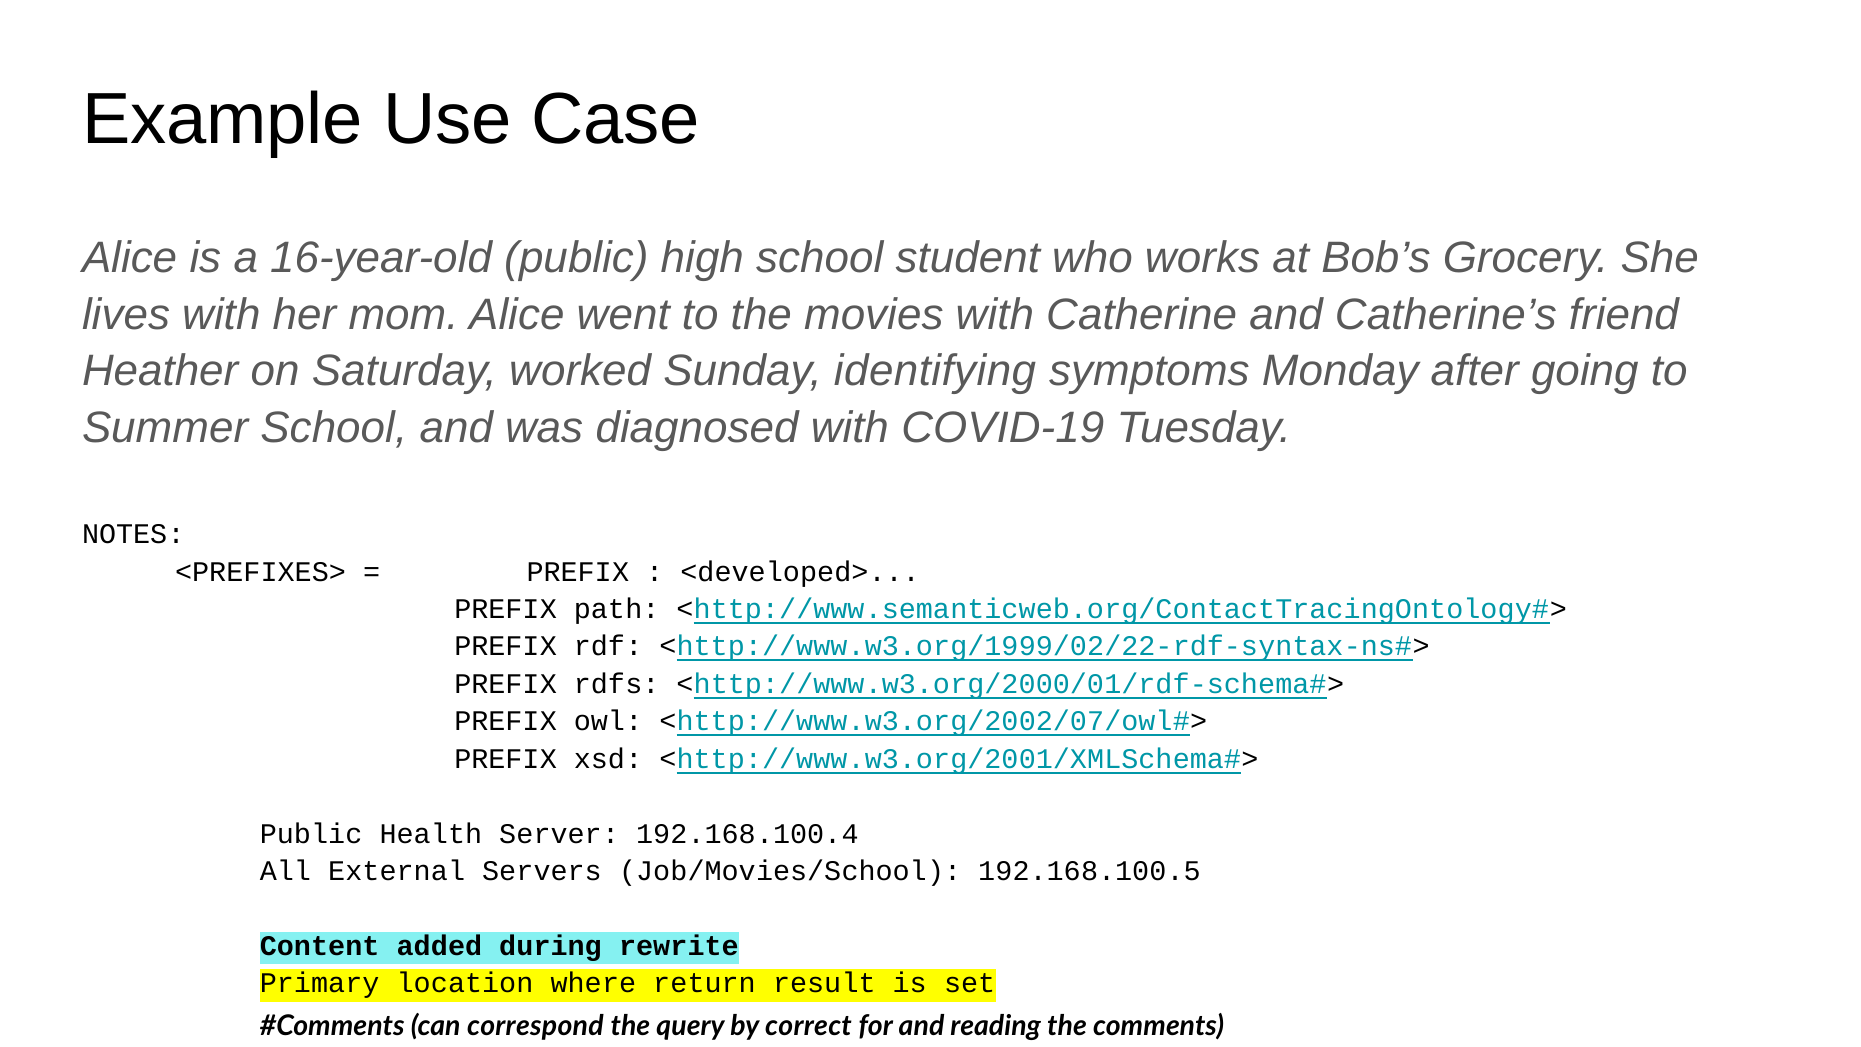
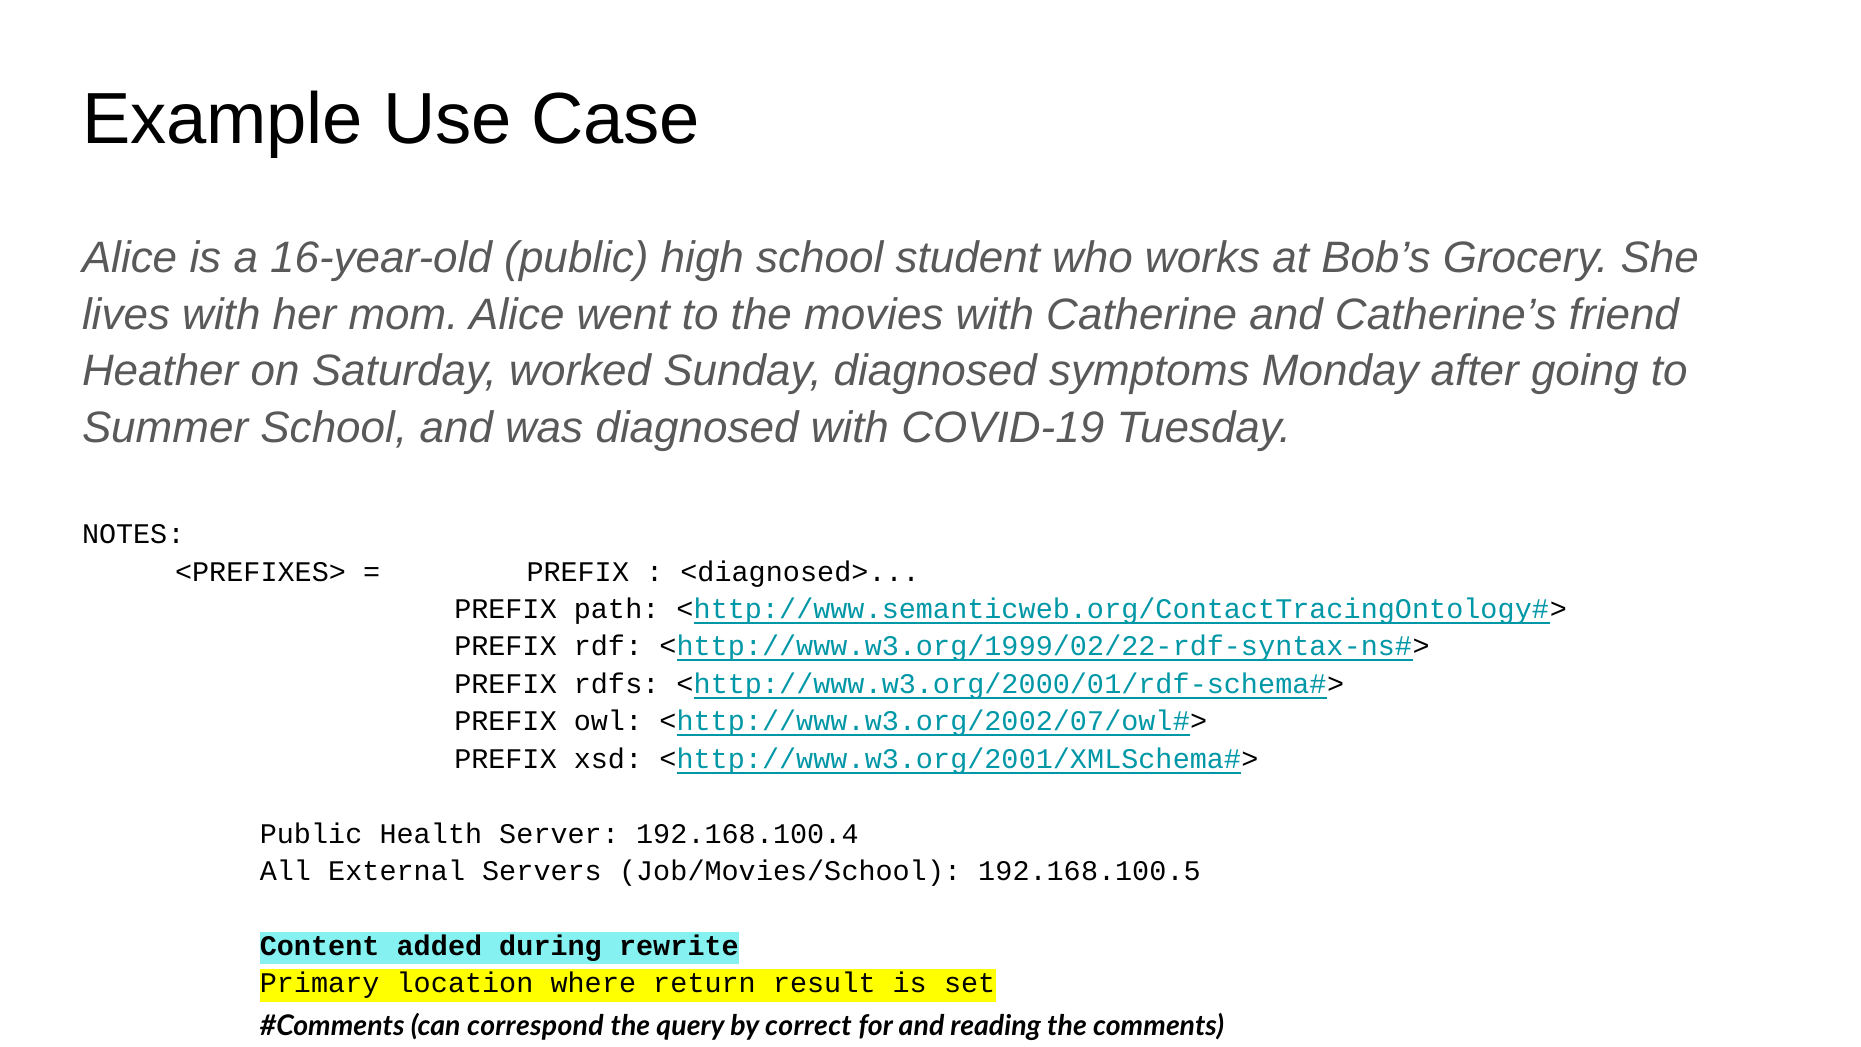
Sunday identifying: identifying -> diagnosed (935, 371)
<developed>: <developed> -> <diagnosed> (800, 572)
